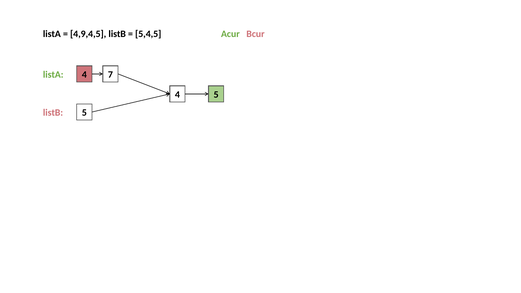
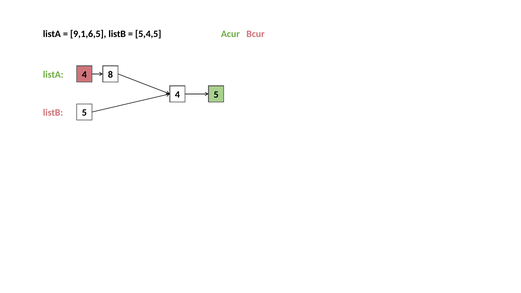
4,9,4,5: 4,9,4,5 -> 9,1,6,5 (88, 34)
7: 7 -> 8 (110, 75)
